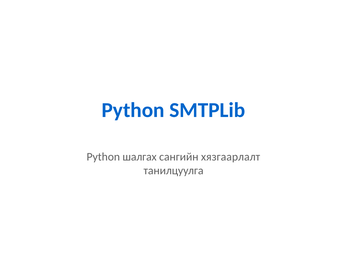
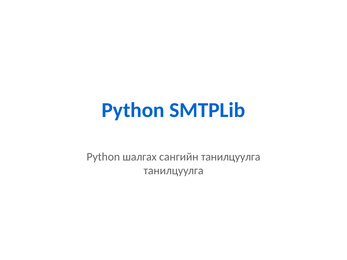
сангийн хязгаарлалт: хязгаарлалт -> танилцуулга (231, 157)
